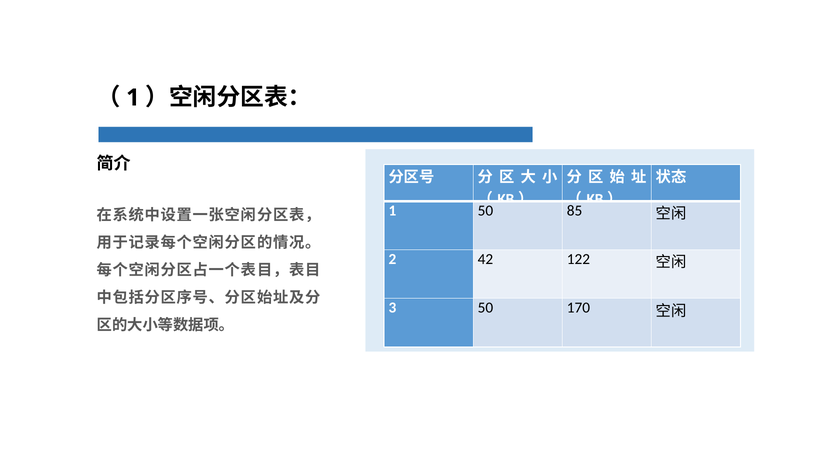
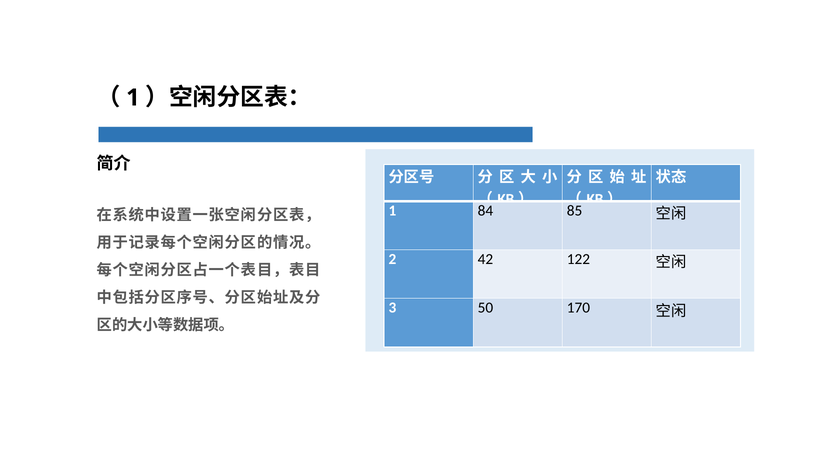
1 50: 50 -> 84 (485, 211)
